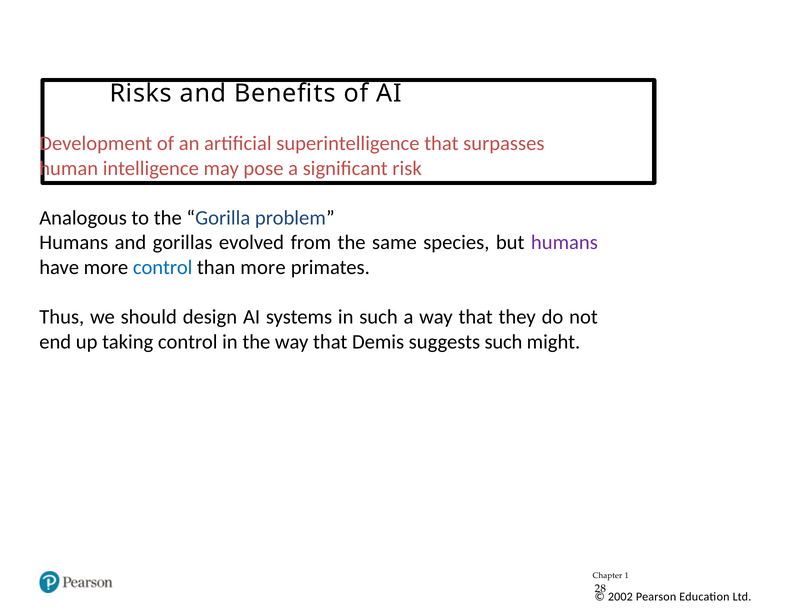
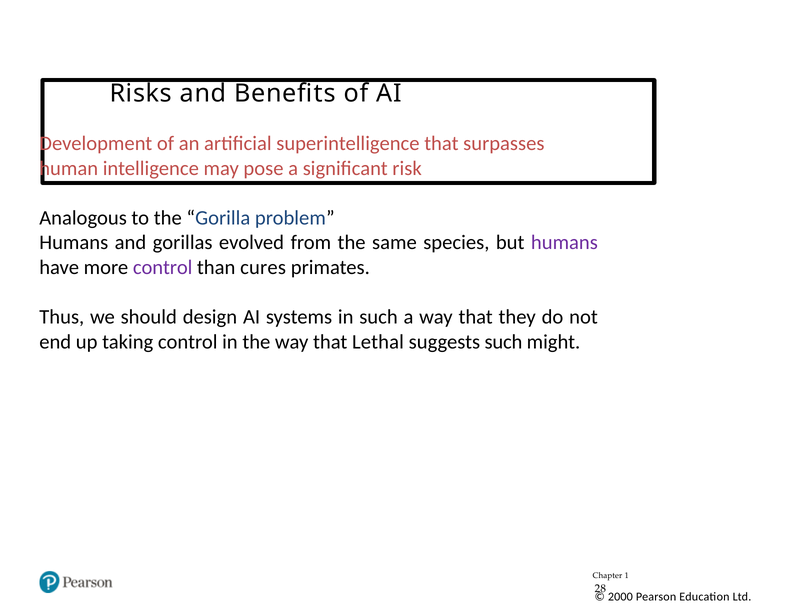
control colour: blue -> purple (163, 267)
than more: more -> cures (263, 267)
Demis: Demis -> Lethal (378, 342)
2002: 2002 -> 2000 (620, 597)
